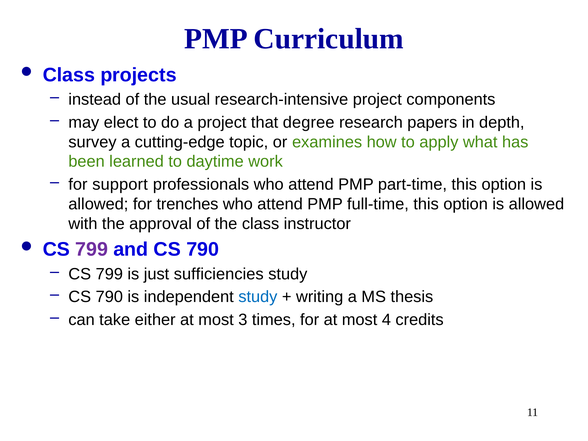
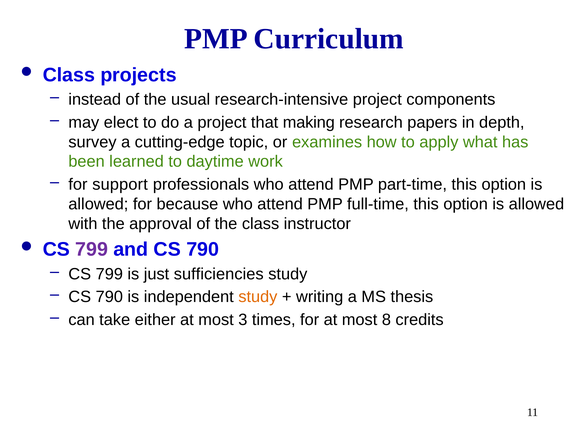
degree: degree -> making (309, 122)
trenches: trenches -> because (187, 204)
study colour: blue -> orange (258, 297)
4: 4 -> 8 (386, 320)
